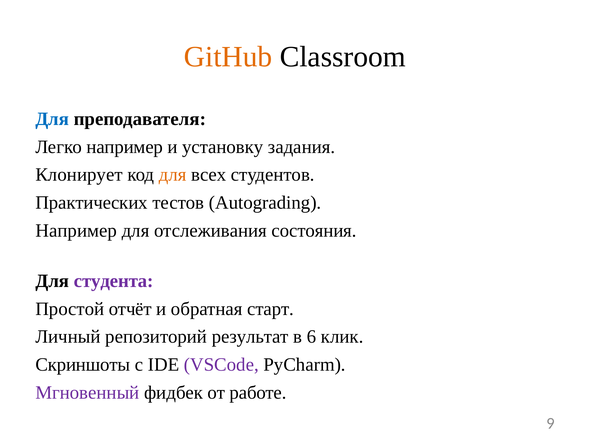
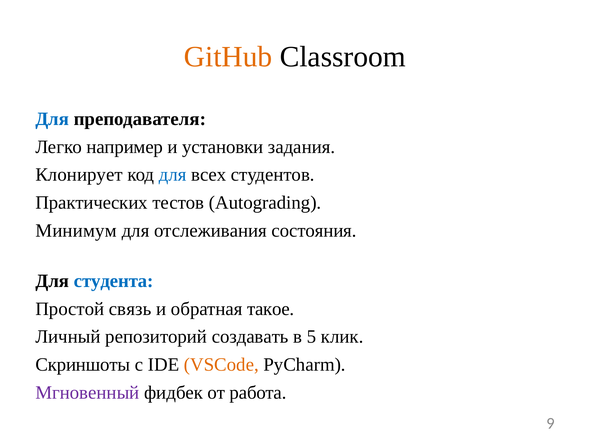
установку: установку -> установки (223, 147)
для colour: orange -> blue (173, 175)
Например: Например -> Минимум (76, 230)
студента colour: purple -> blue (114, 281)
отчёт: отчёт -> связь (130, 309)
старт: старт -> такое (271, 309)
результат: результат -> создавать (250, 336)
6: 6 -> 5 (312, 336)
VSCode colour: purple -> orange (221, 364)
работе: работе -> работа (258, 392)
